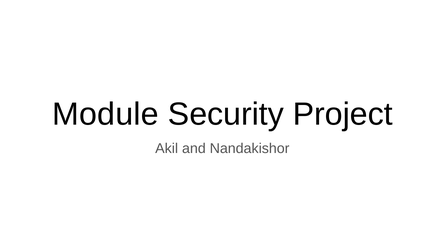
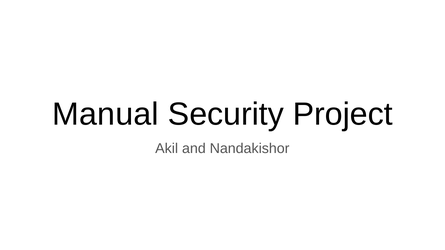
Module: Module -> Manual (105, 114)
